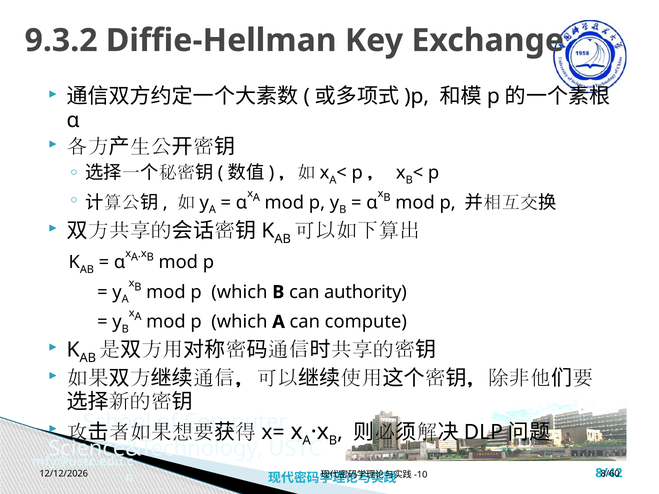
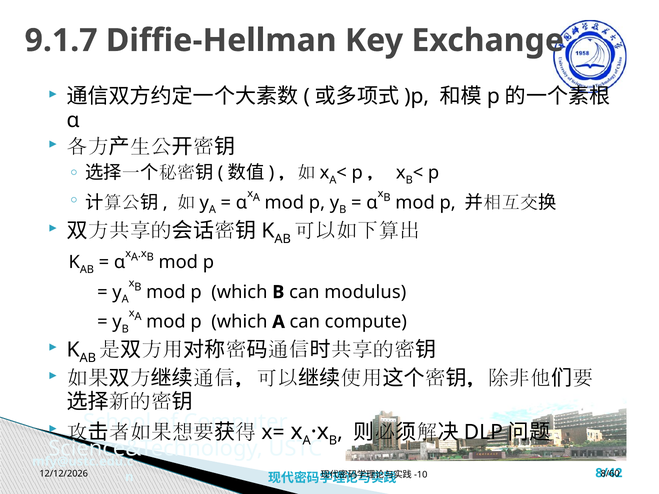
9.3.2: 9.3.2 -> 9.1.7 (61, 40)
authority: authority -> modulus (365, 292)
